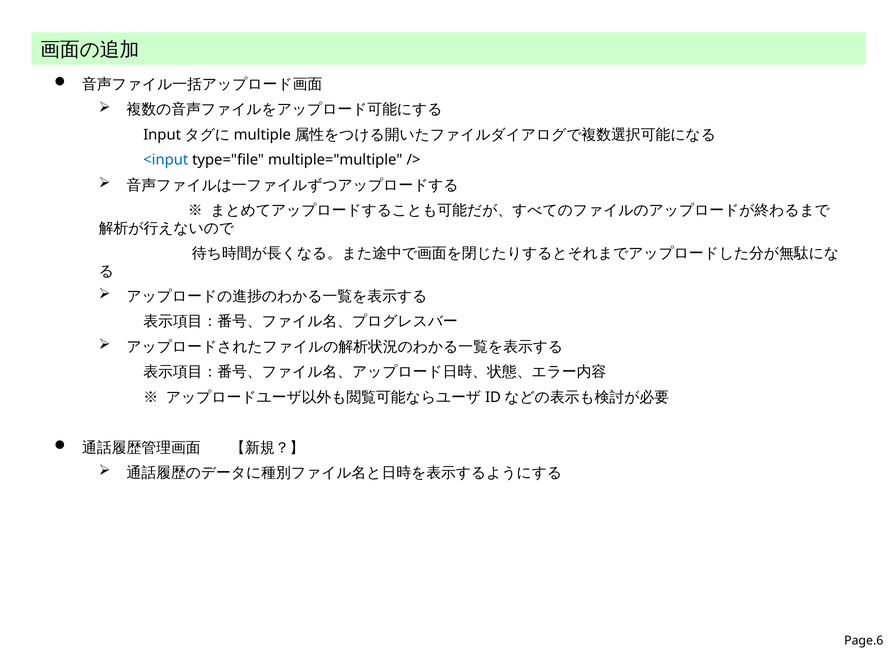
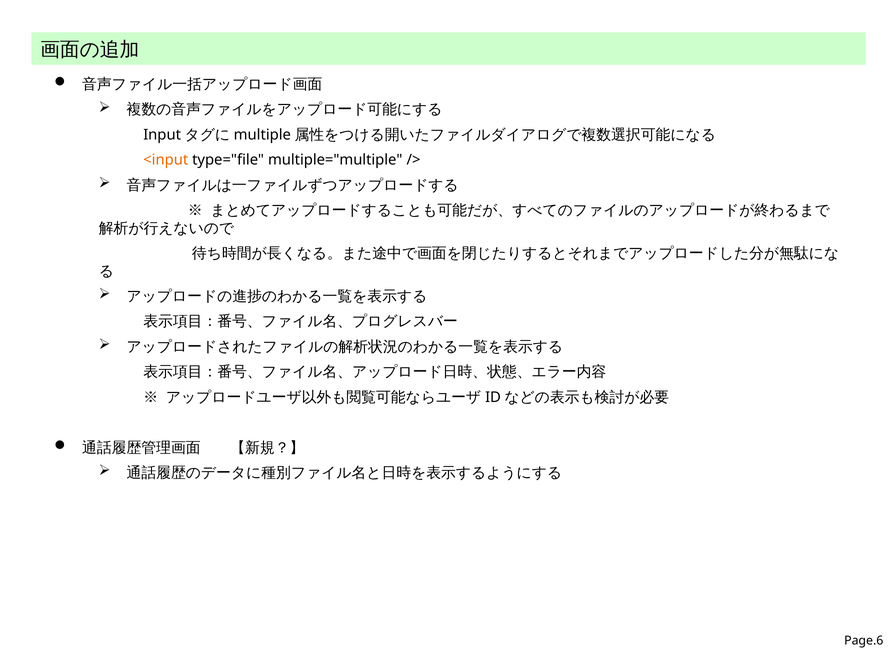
<input colour: blue -> orange (166, 160)
